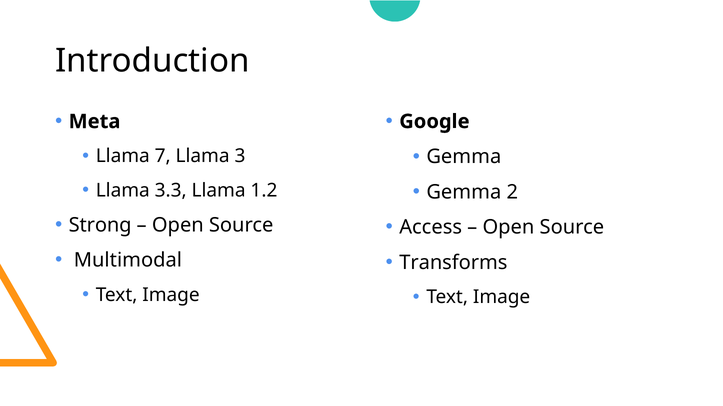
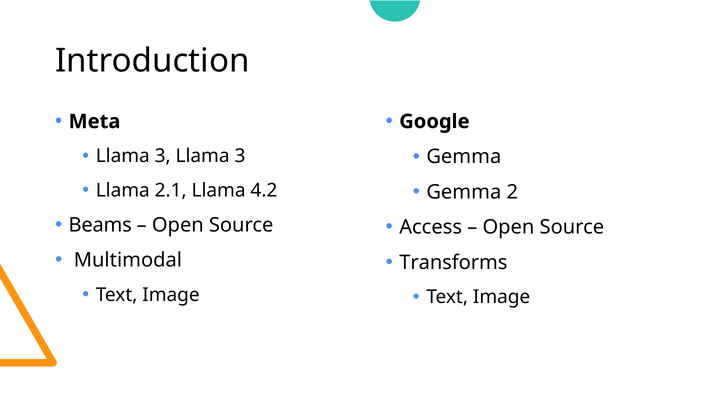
7: 7 -> 3 (163, 156)
3.3: 3.3 -> 2.1 (171, 191)
1.2: 1.2 -> 4.2 (264, 191)
Strong: Strong -> Beams (100, 225)
